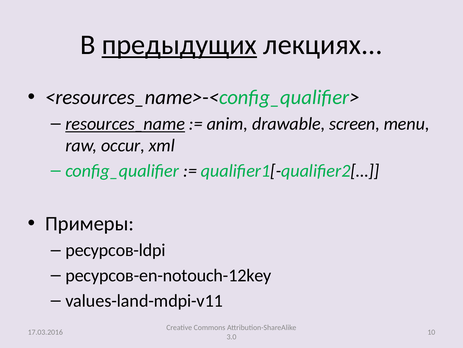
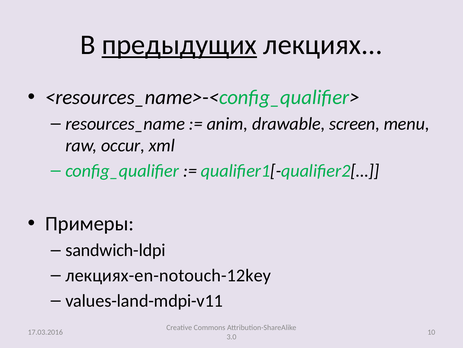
resources_name underline: present -> none (125, 124)
ресурсов-ldpi: ресурсов-ldpi -> sandwich-ldpi (116, 250)
ресурсов-en-notouch-12key: ресурсов-en-notouch-12key -> лекциях-en-notouch-12key (168, 275)
